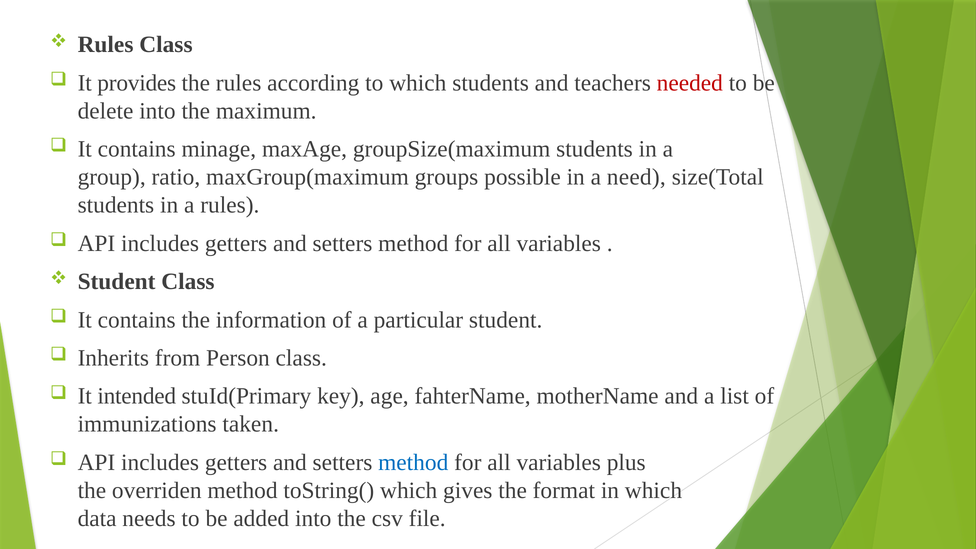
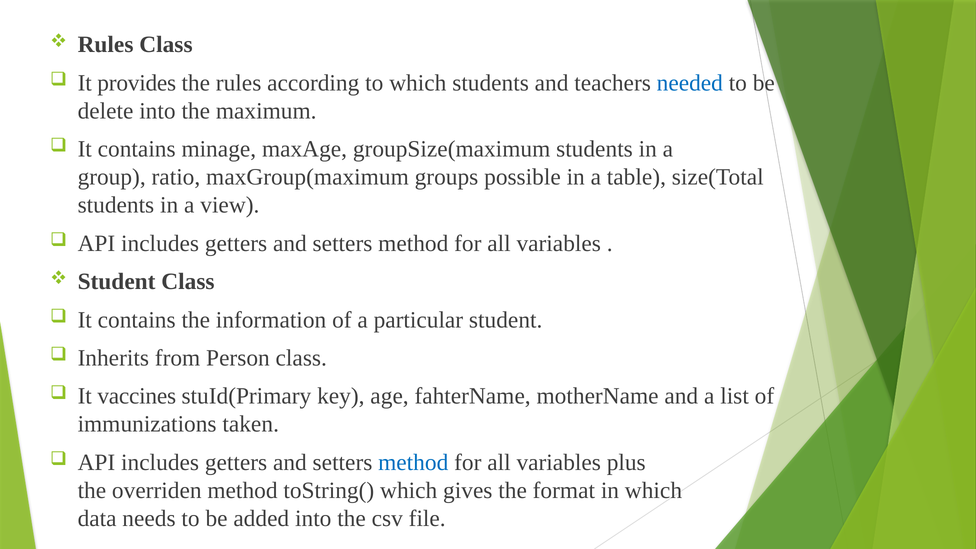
needed colour: red -> blue (690, 83)
need: need -> table (636, 177)
a rules: rules -> view (230, 205)
intended: intended -> vaccines (137, 396)
